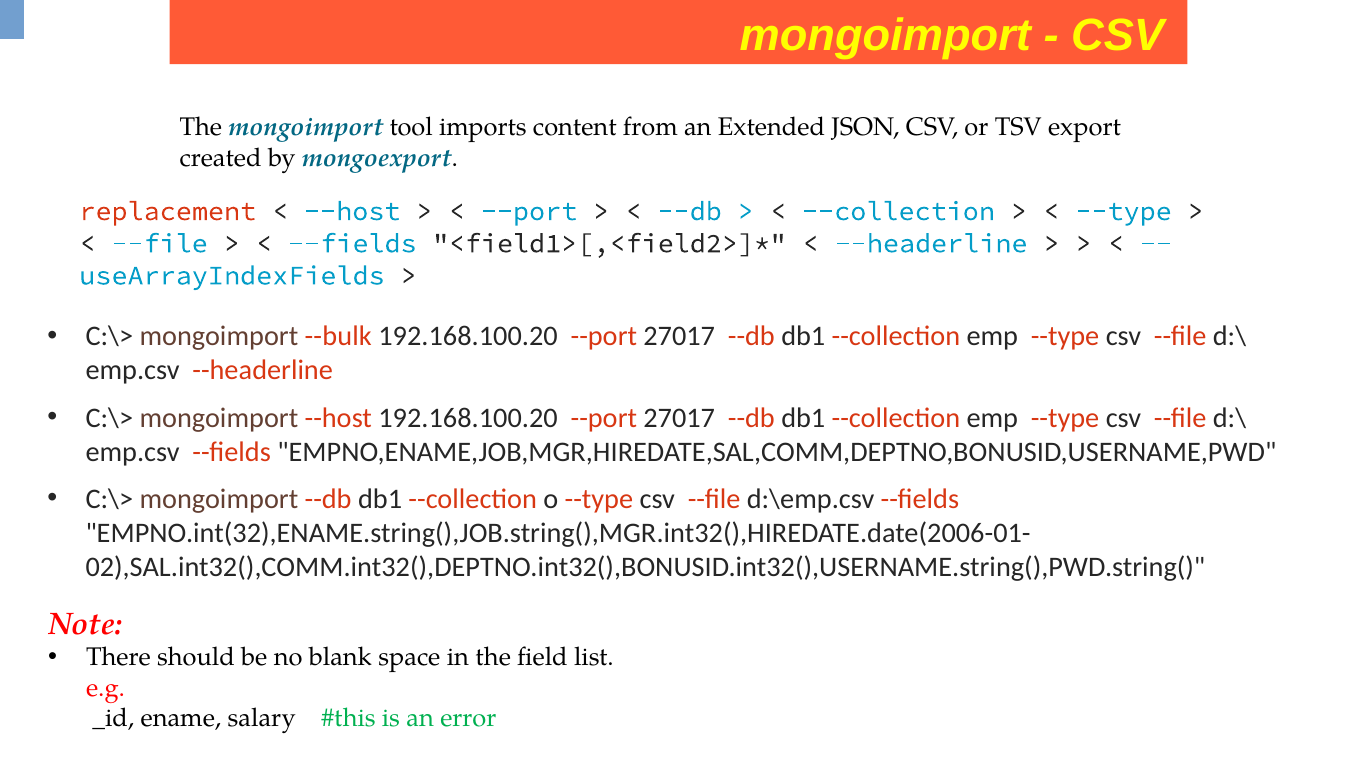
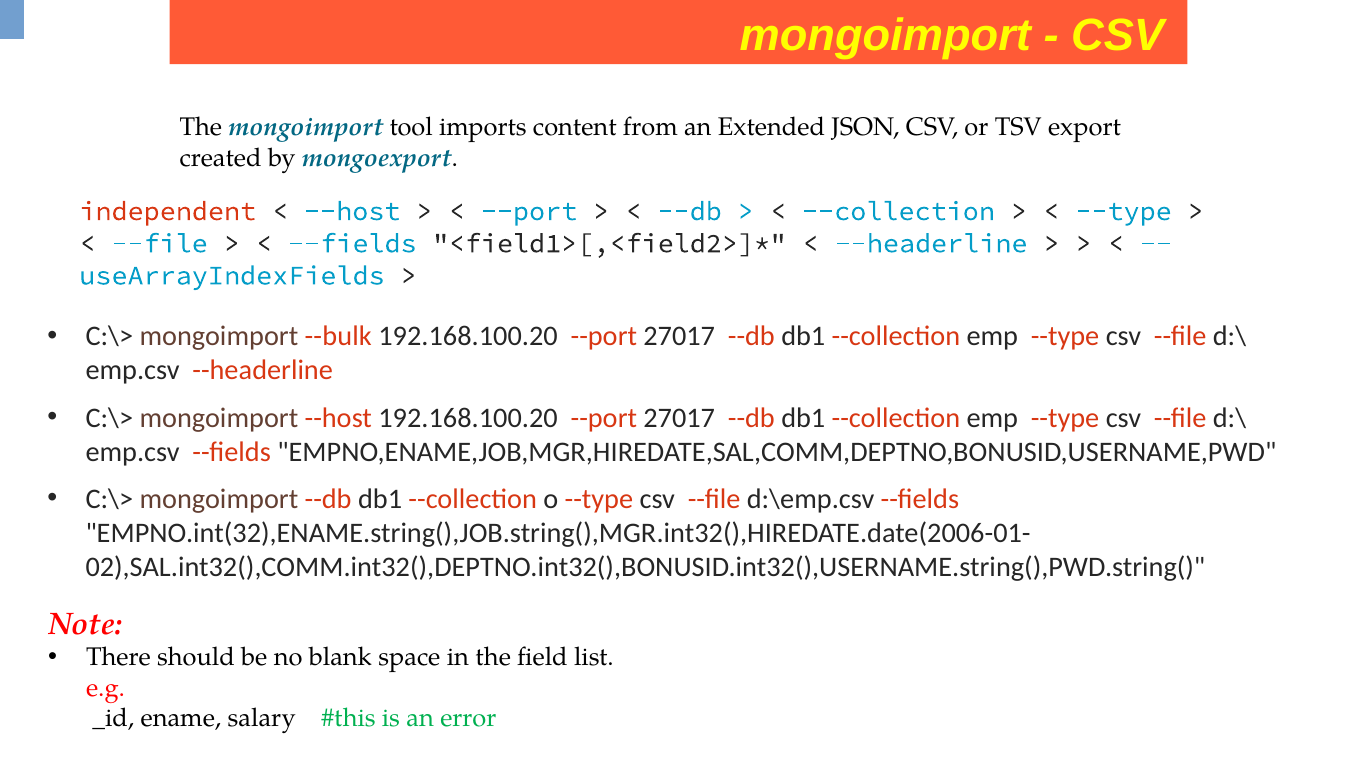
replacement: replacement -> independent (168, 211)
